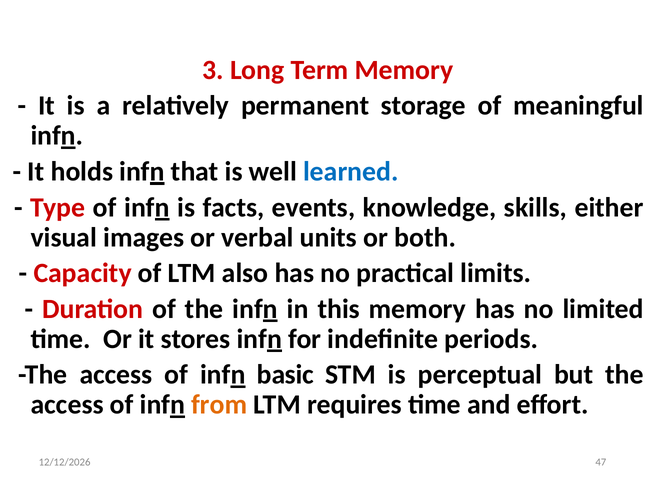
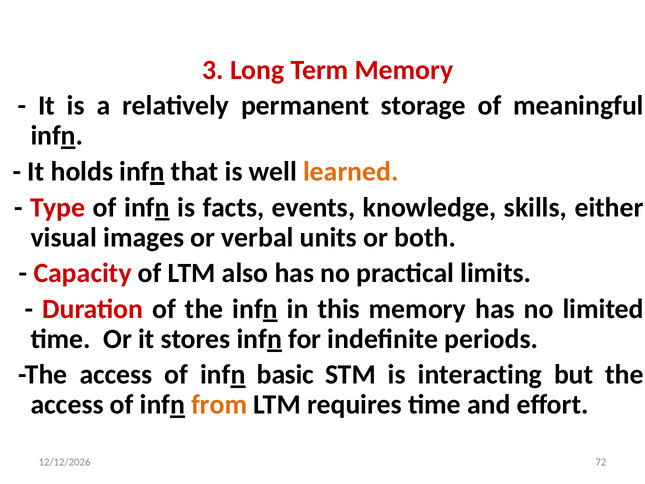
learned colour: blue -> orange (351, 171)
perceptual: perceptual -> interacting (480, 375)
47: 47 -> 72 (601, 462)
